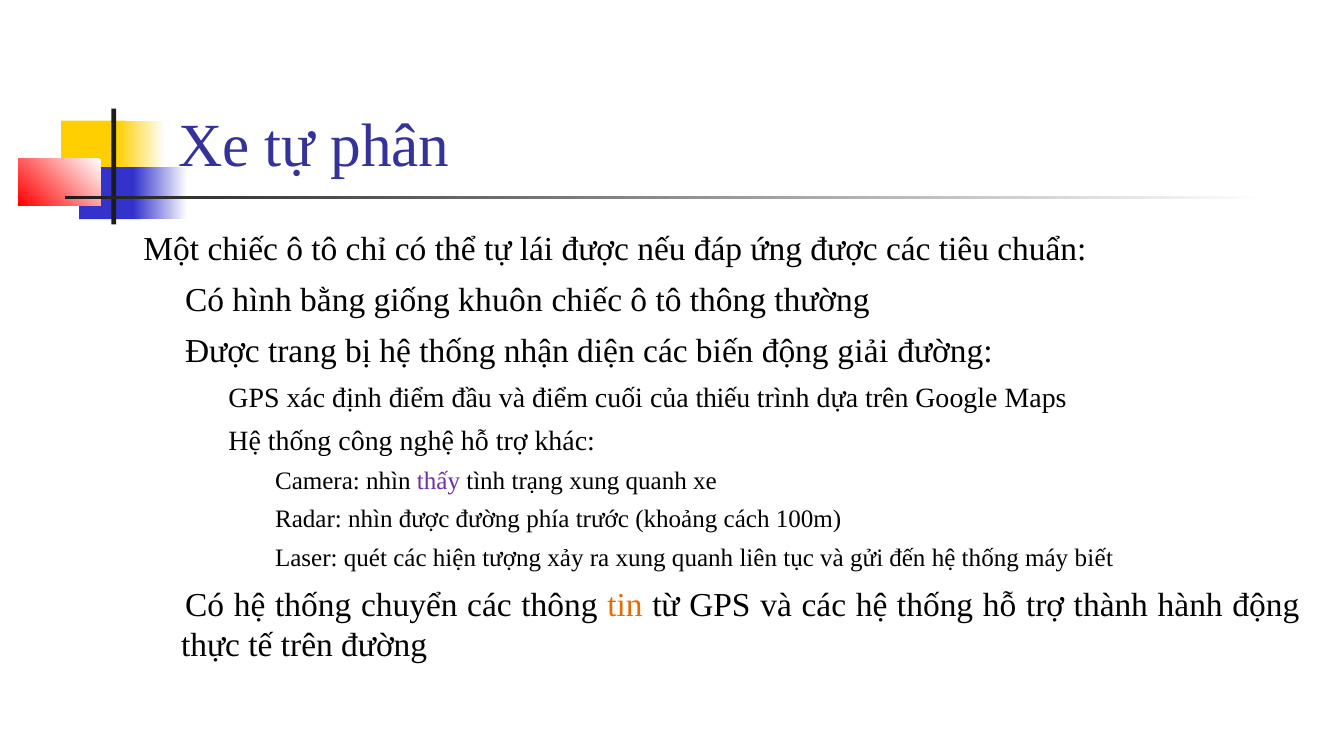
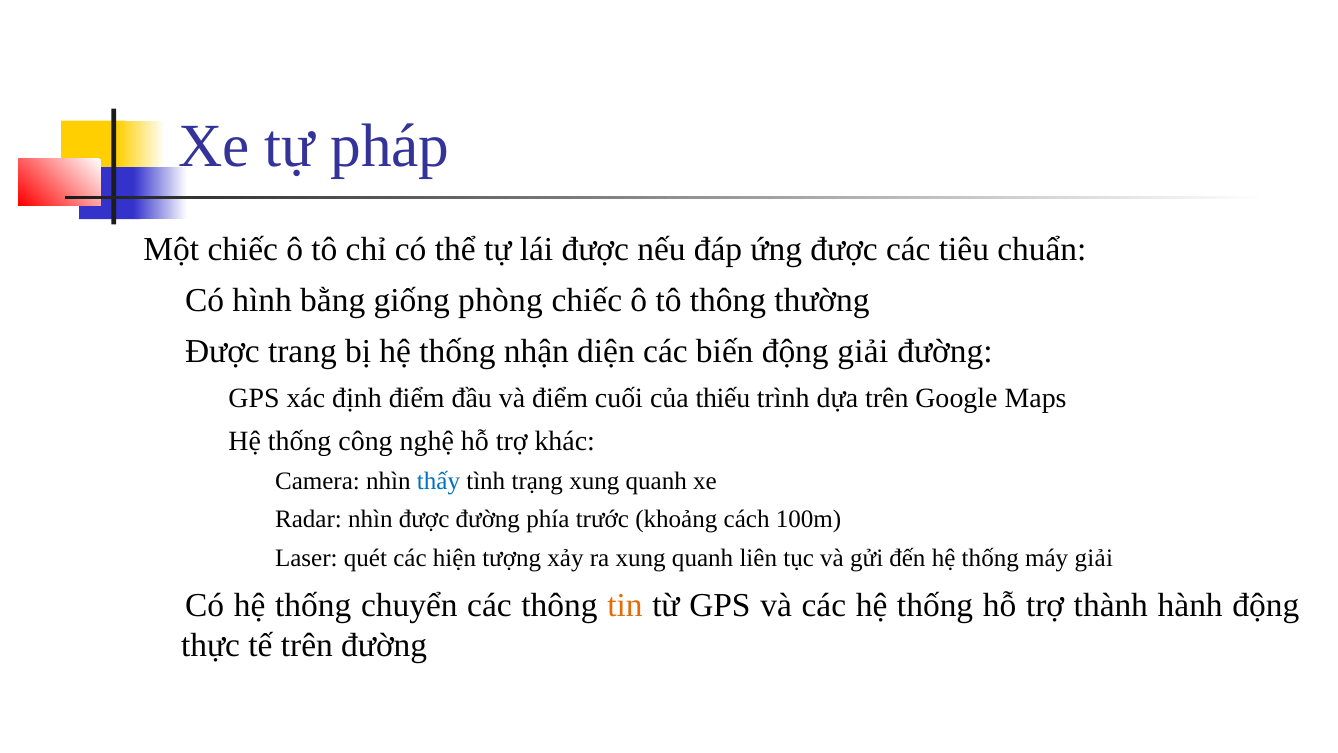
phân: phân -> pháp (390, 146)
khuôn: khuôn -> phòng (501, 300)
thấy colour: purple -> blue (439, 481)
máy biết: biết -> giải (1094, 558)
